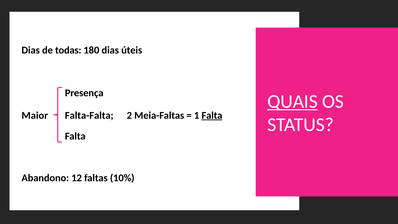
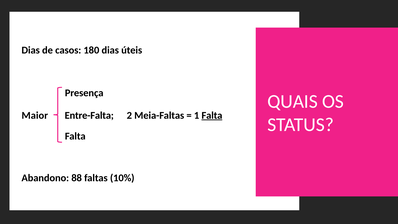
todas: todas -> casos (68, 50)
QUAIS underline: present -> none (293, 101)
Falta-Falta: Falta-Falta -> Entre-Falta (89, 115)
12: 12 -> 88 (77, 178)
